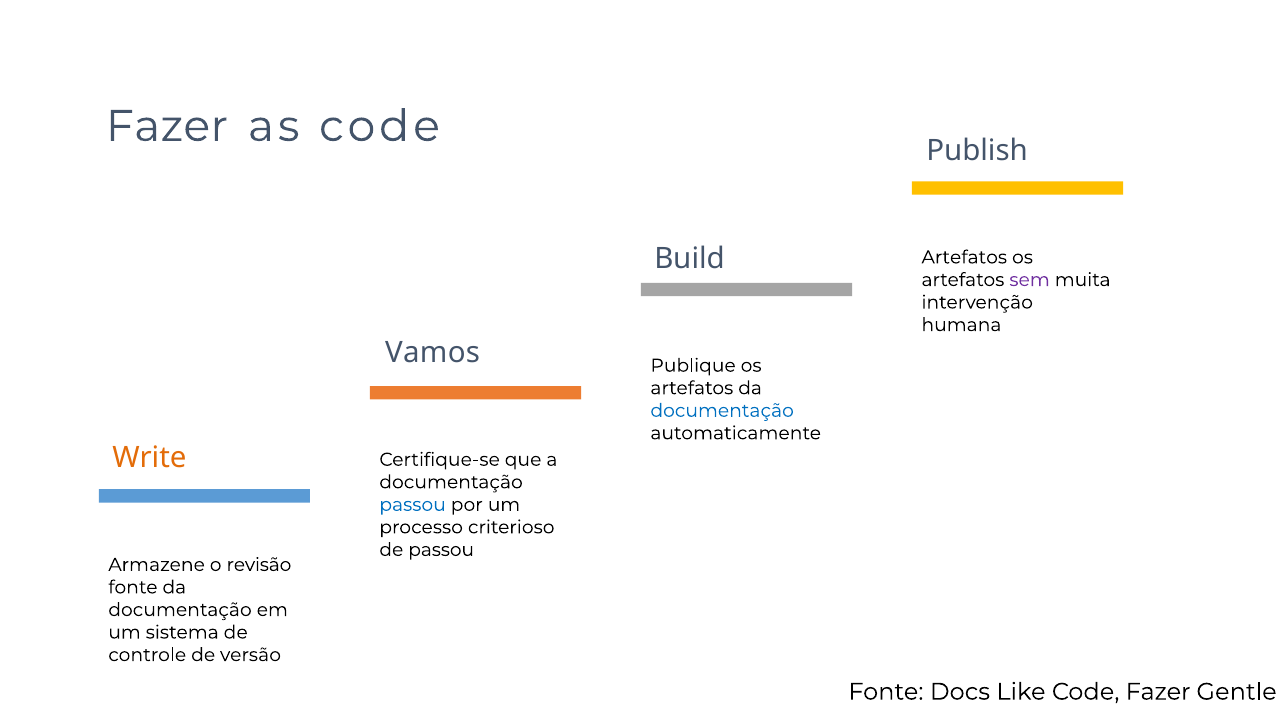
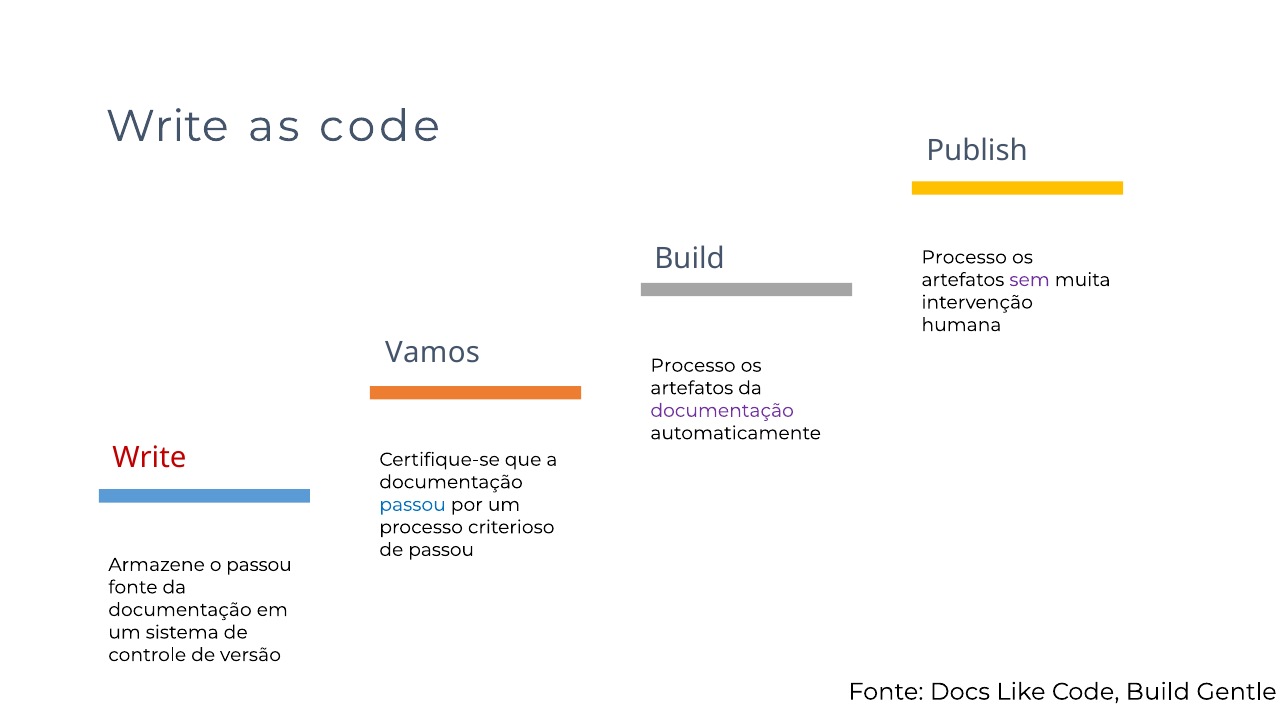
Fazer: Fazer -> Write (167, 126)
Artefatos: Artefatos -> Processo (964, 257)
Publique: Publique -> Processo (693, 365)
documentação colour: blue -> purple (722, 410)
Write colour: orange -> red (149, 457)
o revisão: revisão -> passou (259, 564)
Code Fazer: Fazer -> Build (1158, 691)
